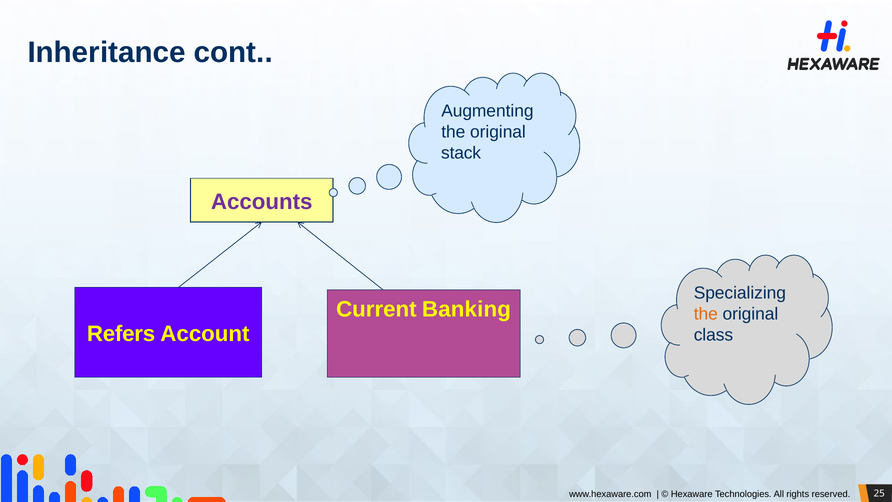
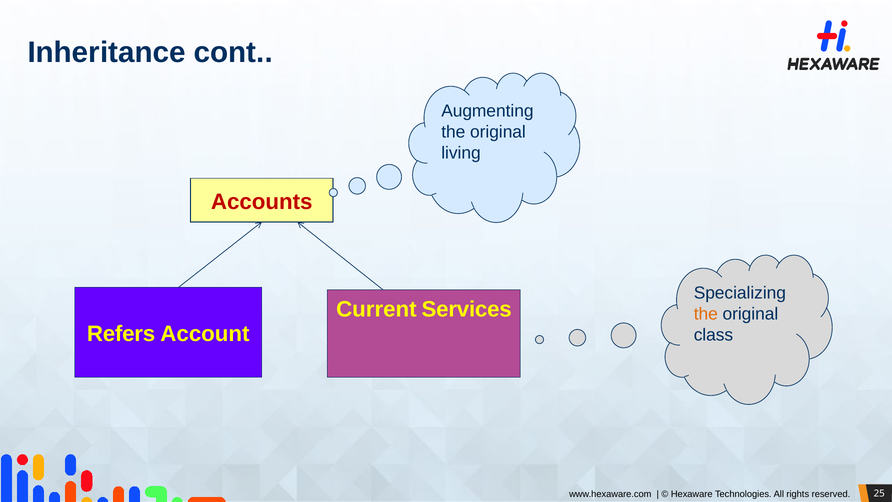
stack: stack -> living (461, 153)
Accounts colour: purple -> red (262, 202)
Banking: Banking -> Services (467, 309)
